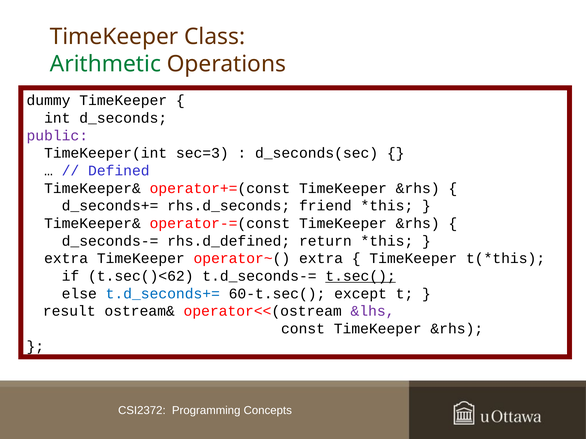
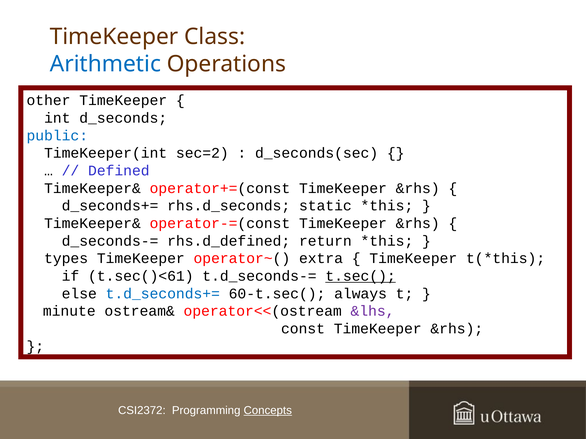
Arithmetic colour: green -> blue (105, 64)
dummy: dummy -> other (49, 101)
public colour: purple -> blue (57, 136)
sec=3: sec=3 -> sec=2 (202, 153)
friend: friend -> static (325, 206)
extra: extra -> types (66, 259)
t.sec()<62: t.sec()<62 -> t.sec()<61 (141, 276)
except: except -> always (361, 294)
result: result -> minute (69, 311)
Concepts underline: none -> present (268, 411)
